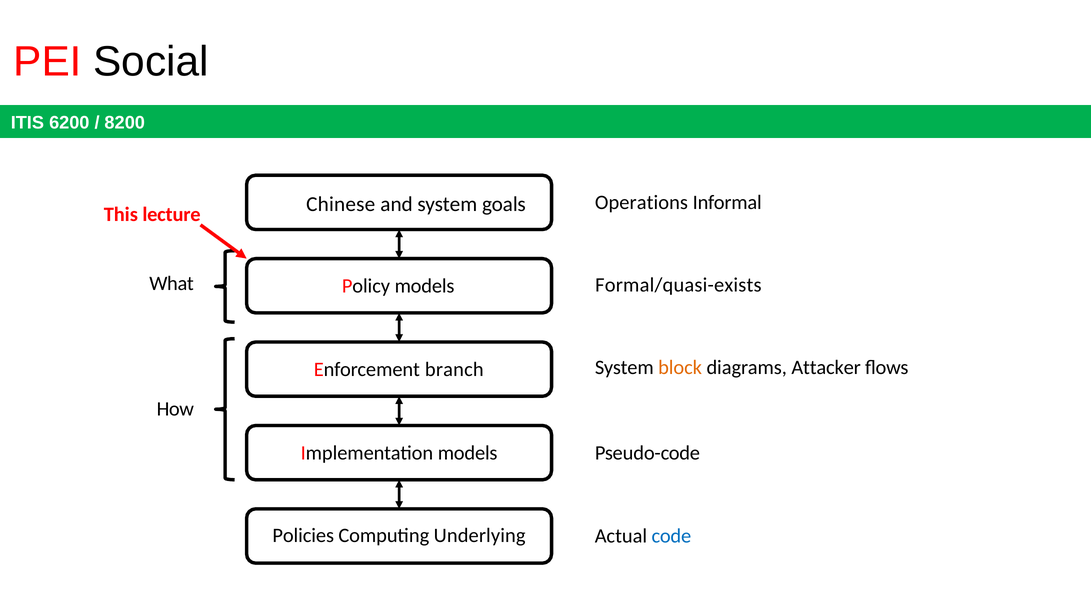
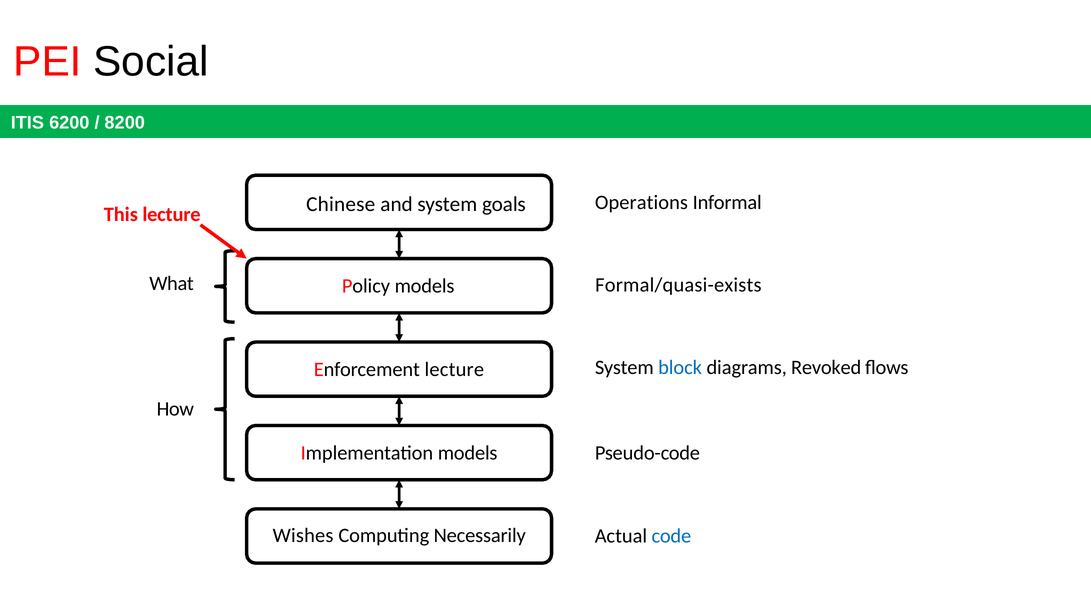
block colour: orange -> blue (680, 367)
Attacker: Attacker -> Revoked (826, 367)
Enforcement branch: branch -> lecture (454, 369)
Policies: Policies -> Wishes (303, 535)
Underlying: Underlying -> Necessarily (480, 535)
